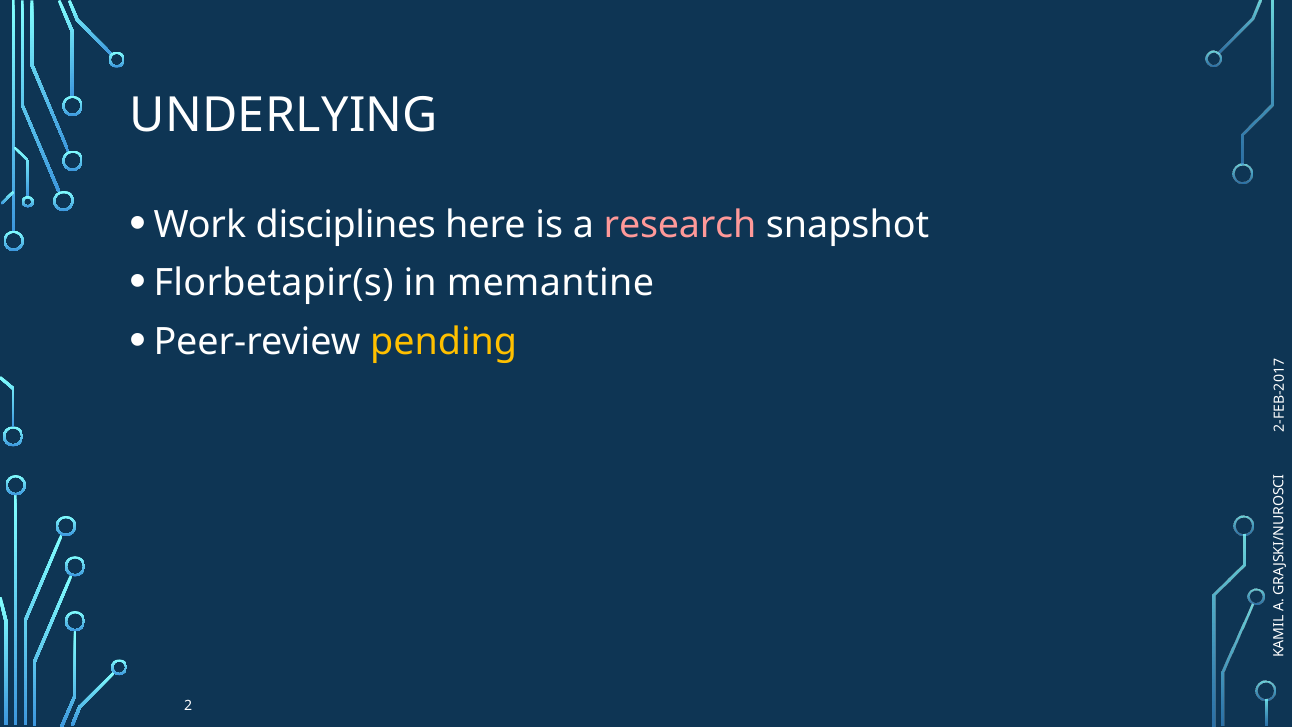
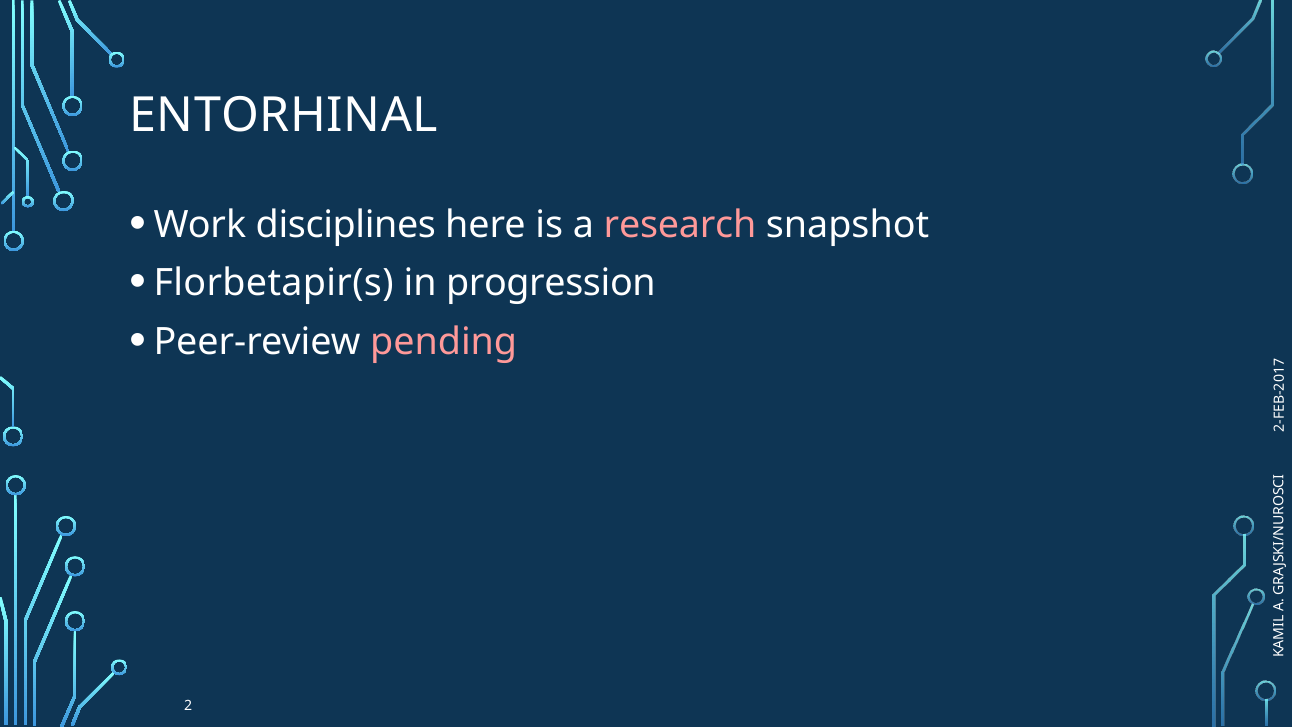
UNDERLYING: UNDERLYING -> ENTORHINAL (284, 116)
memantine: memantine -> progression (551, 283)
pending colour: yellow -> pink (444, 342)
